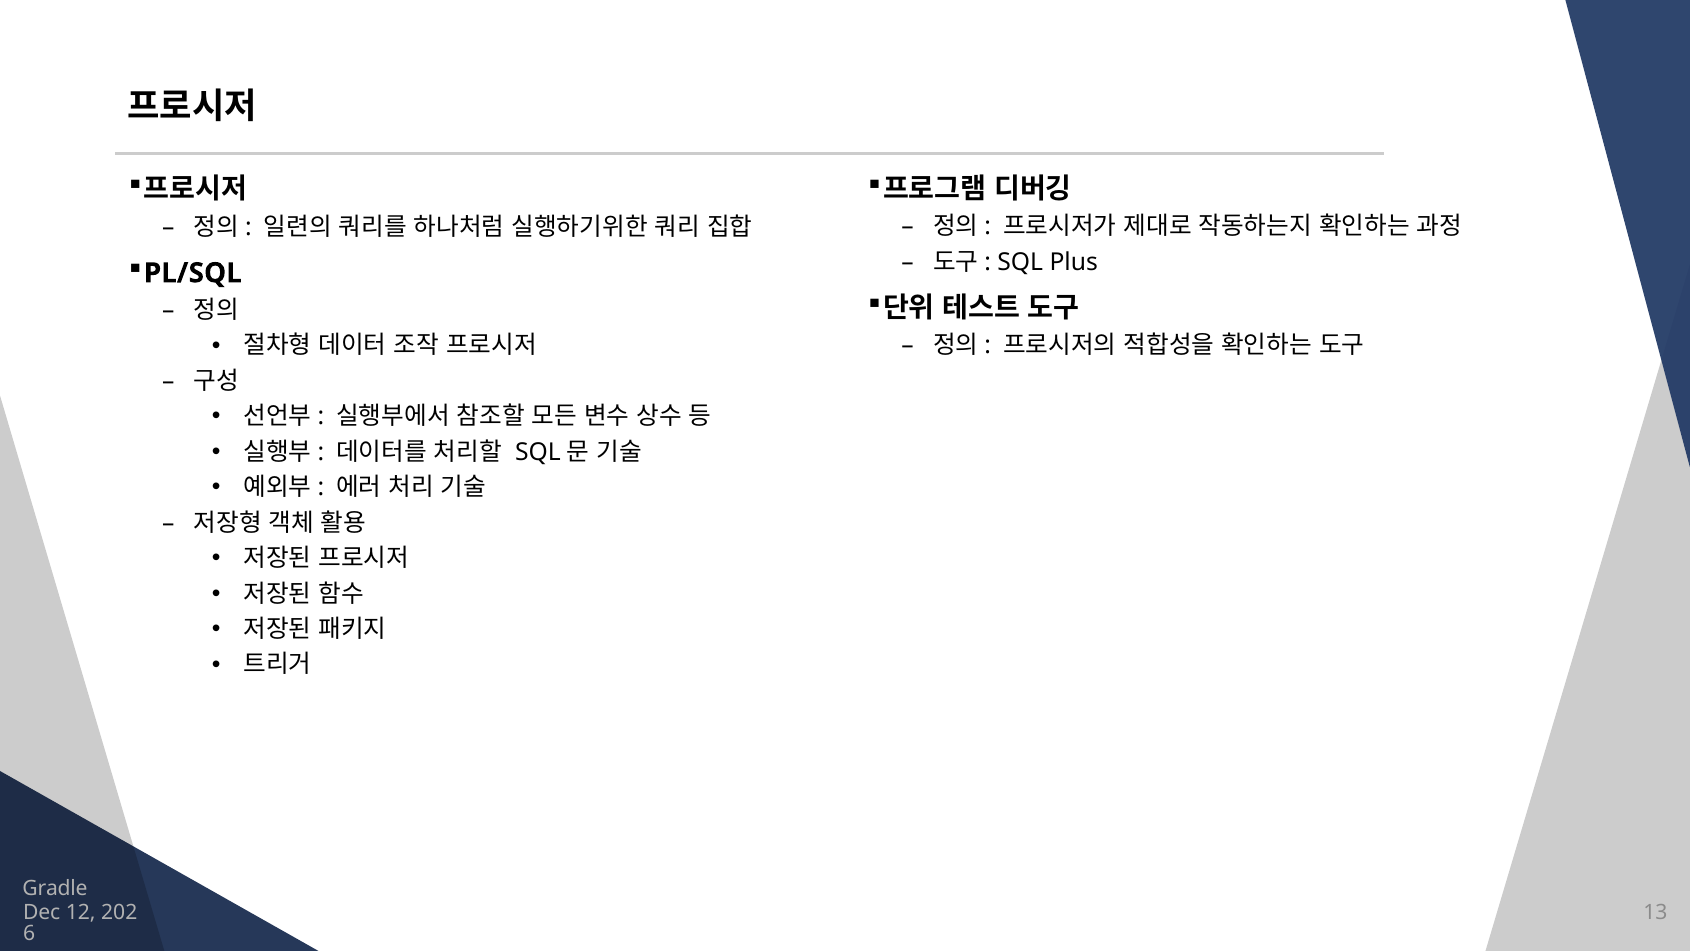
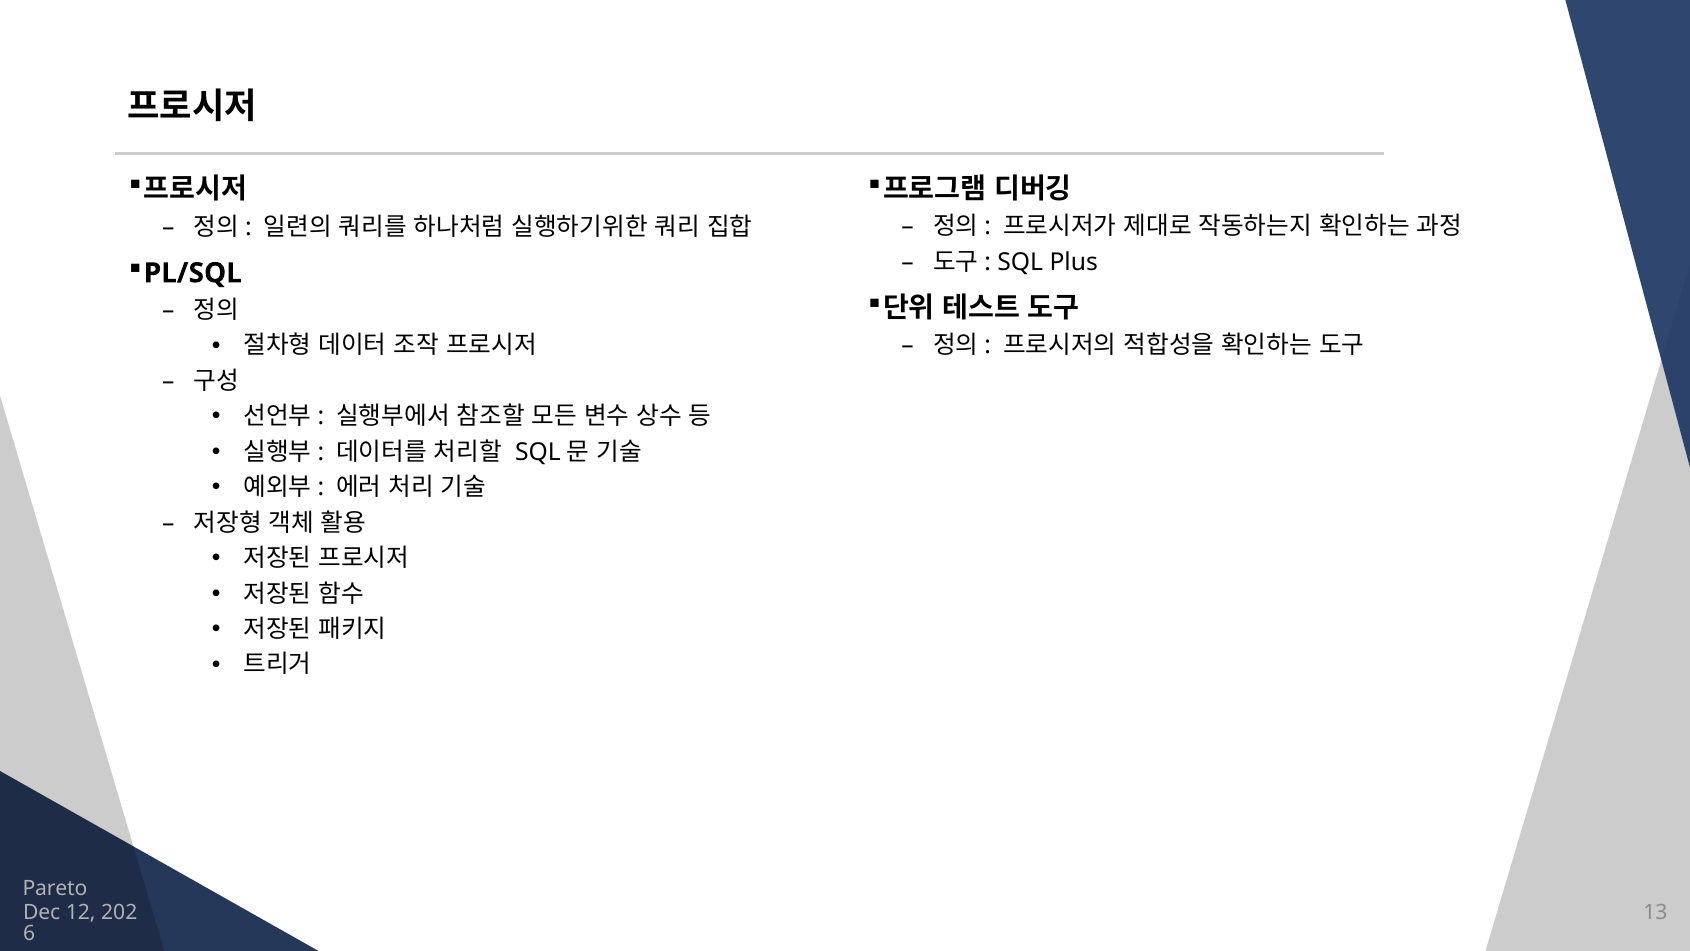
Gradle: Gradle -> Pareto (55, 889)
